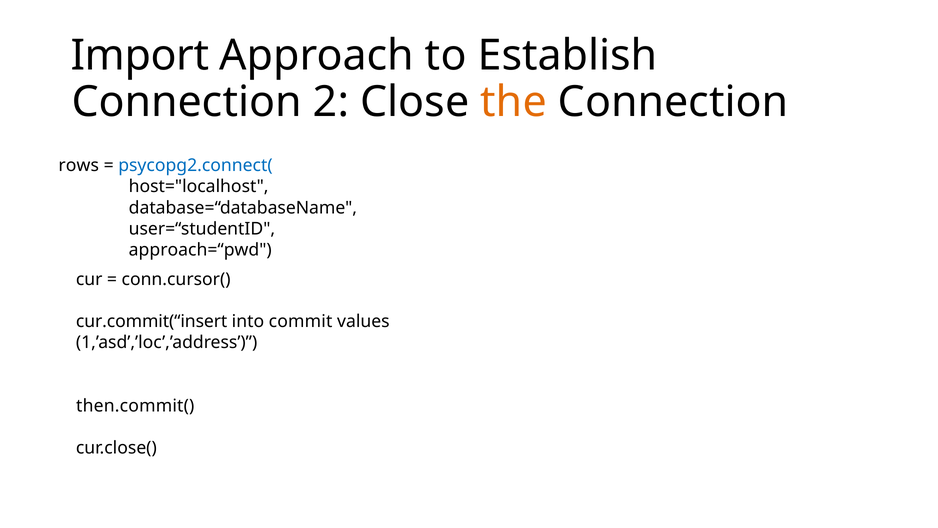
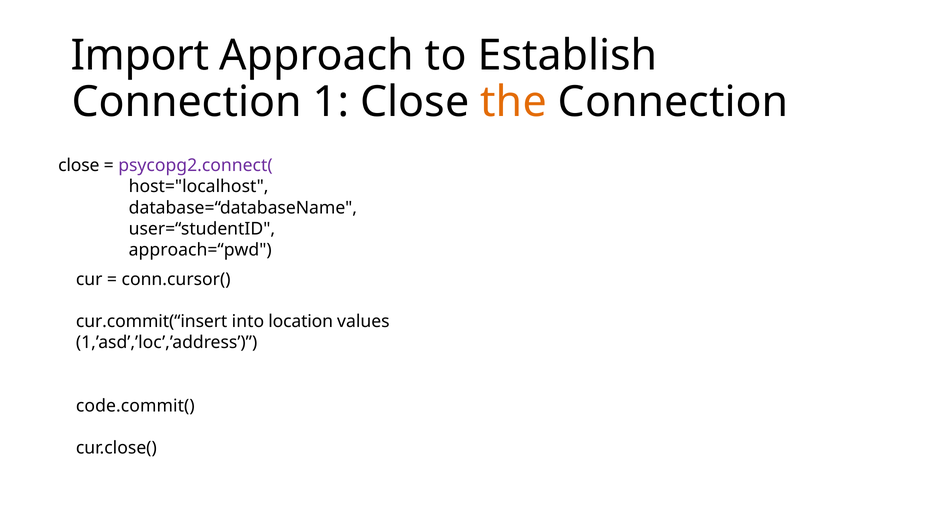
2: 2 -> 1 (331, 102)
rows: rows -> close (79, 165)
psycopg2.connect( colour: blue -> purple (195, 165)
commit: commit -> location (301, 321)
then.commit(: then.commit( -> code.commit( (135, 406)
